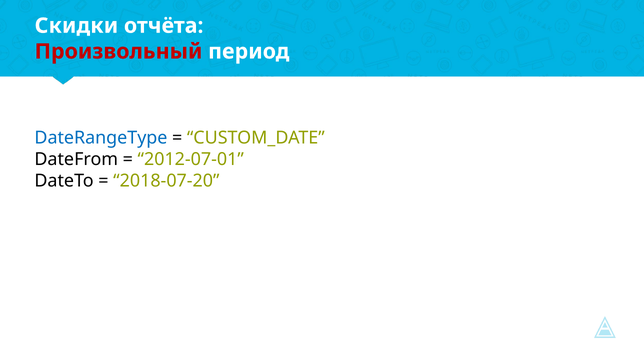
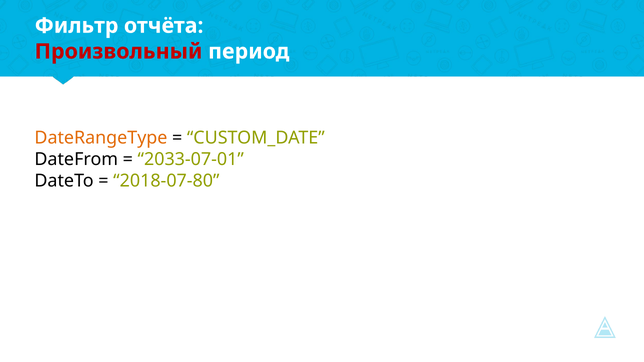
Скидки: Скидки -> Фильтр (77, 26)
DateRangeType colour: blue -> orange (101, 138)
2012-07-01: 2012-07-01 -> 2033-07-01 (191, 160)
2018-07-20: 2018-07-20 -> 2018-07-80 (166, 181)
